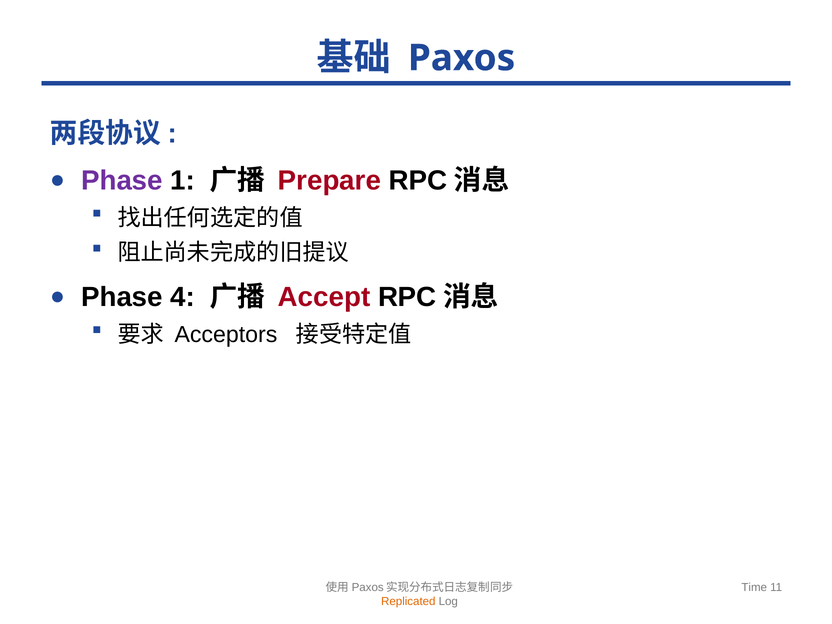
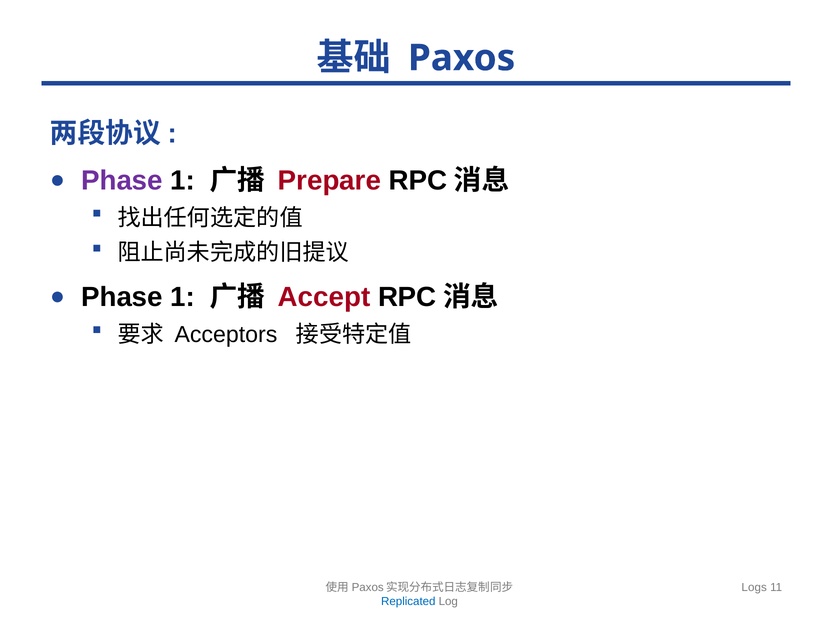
4: 4 -> 1 (183, 297)
Time: Time -> Logs (754, 587)
Replicated colour: orange -> blue (408, 601)
